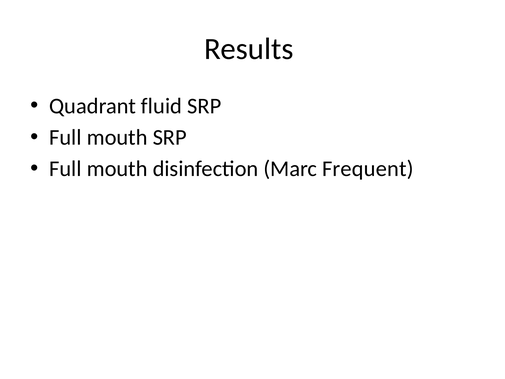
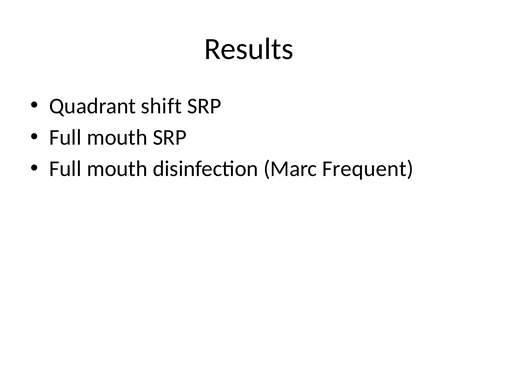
fluid: fluid -> shift (161, 106)
